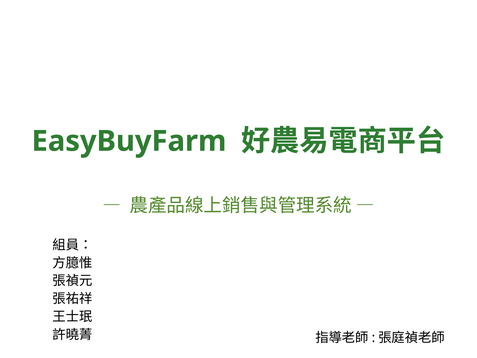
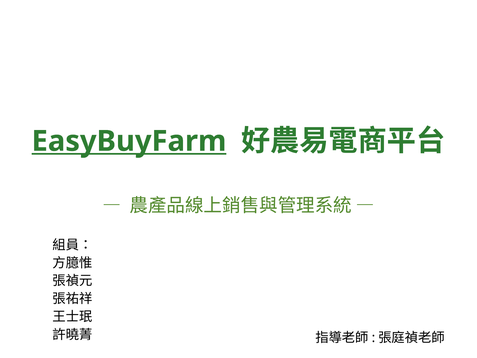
EasyBuyFarm underline: none -> present (129, 141)
